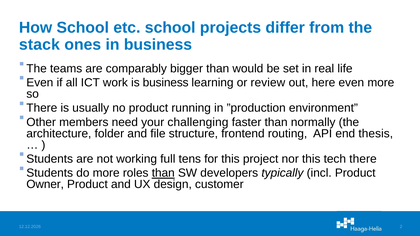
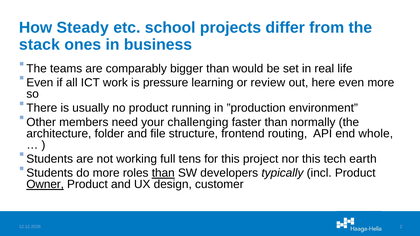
How School: School -> Steady (83, 28)
is business: business -> pressure (166, 83)
thesis: thesis -> whole (376, 134)
tech there: there -> earth (363, 159)
Owner underline: none -> present (45, 185)
